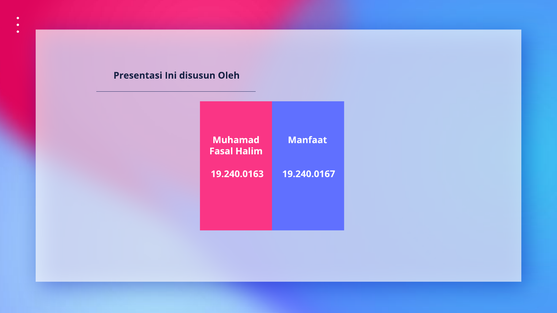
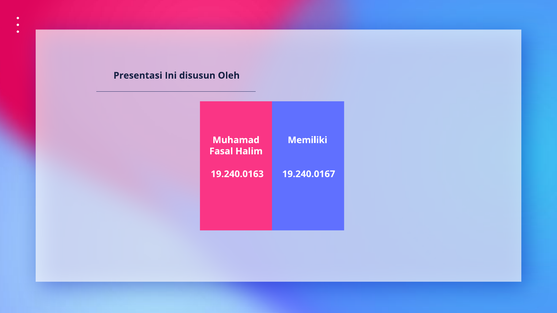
Manfaat: Manfaat -> Memiliki (308, 140)
